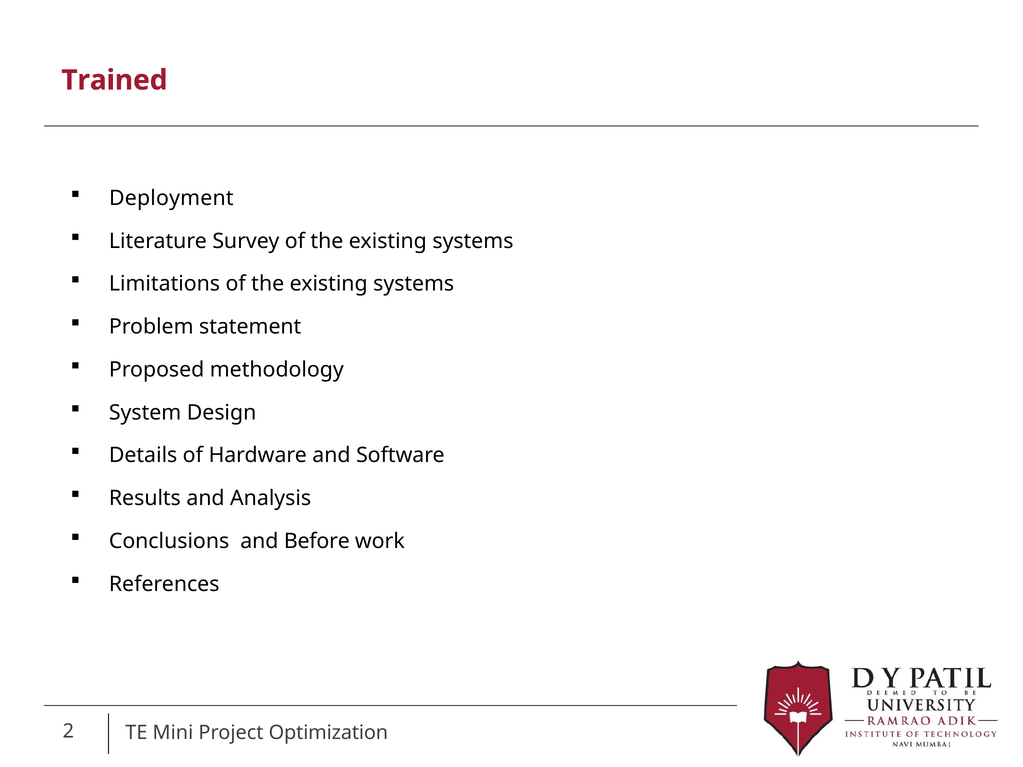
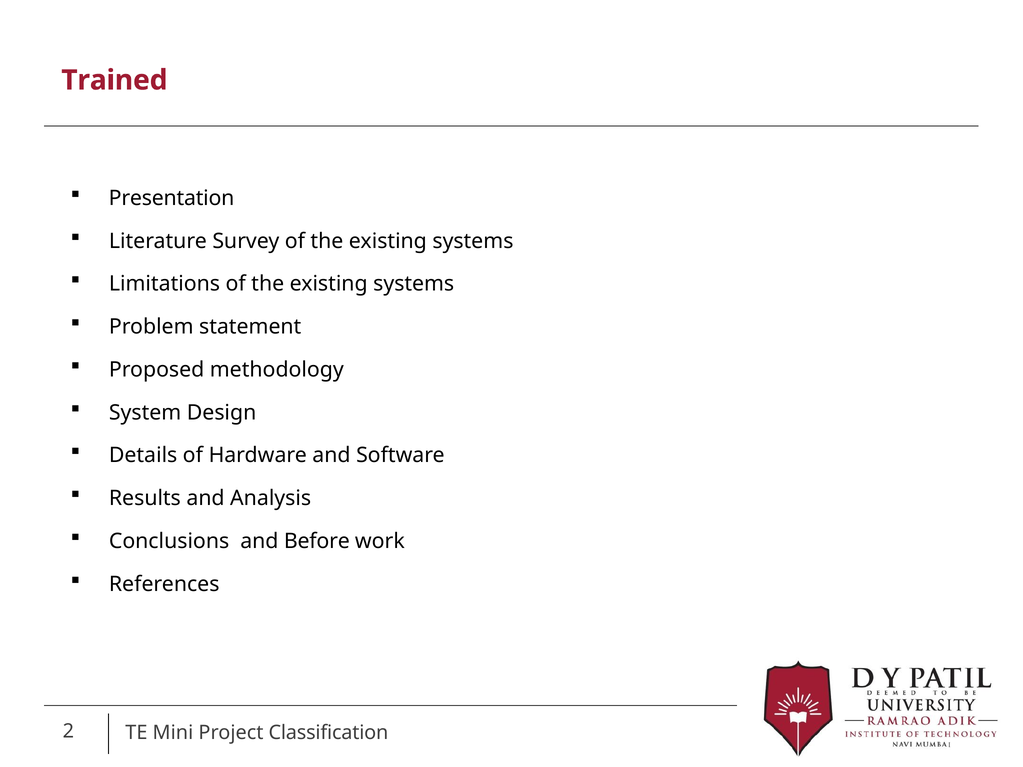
Deployment: Deployment -> Presentation (172, 198)
Optimization: Optimization -> Classification (328, 733)
